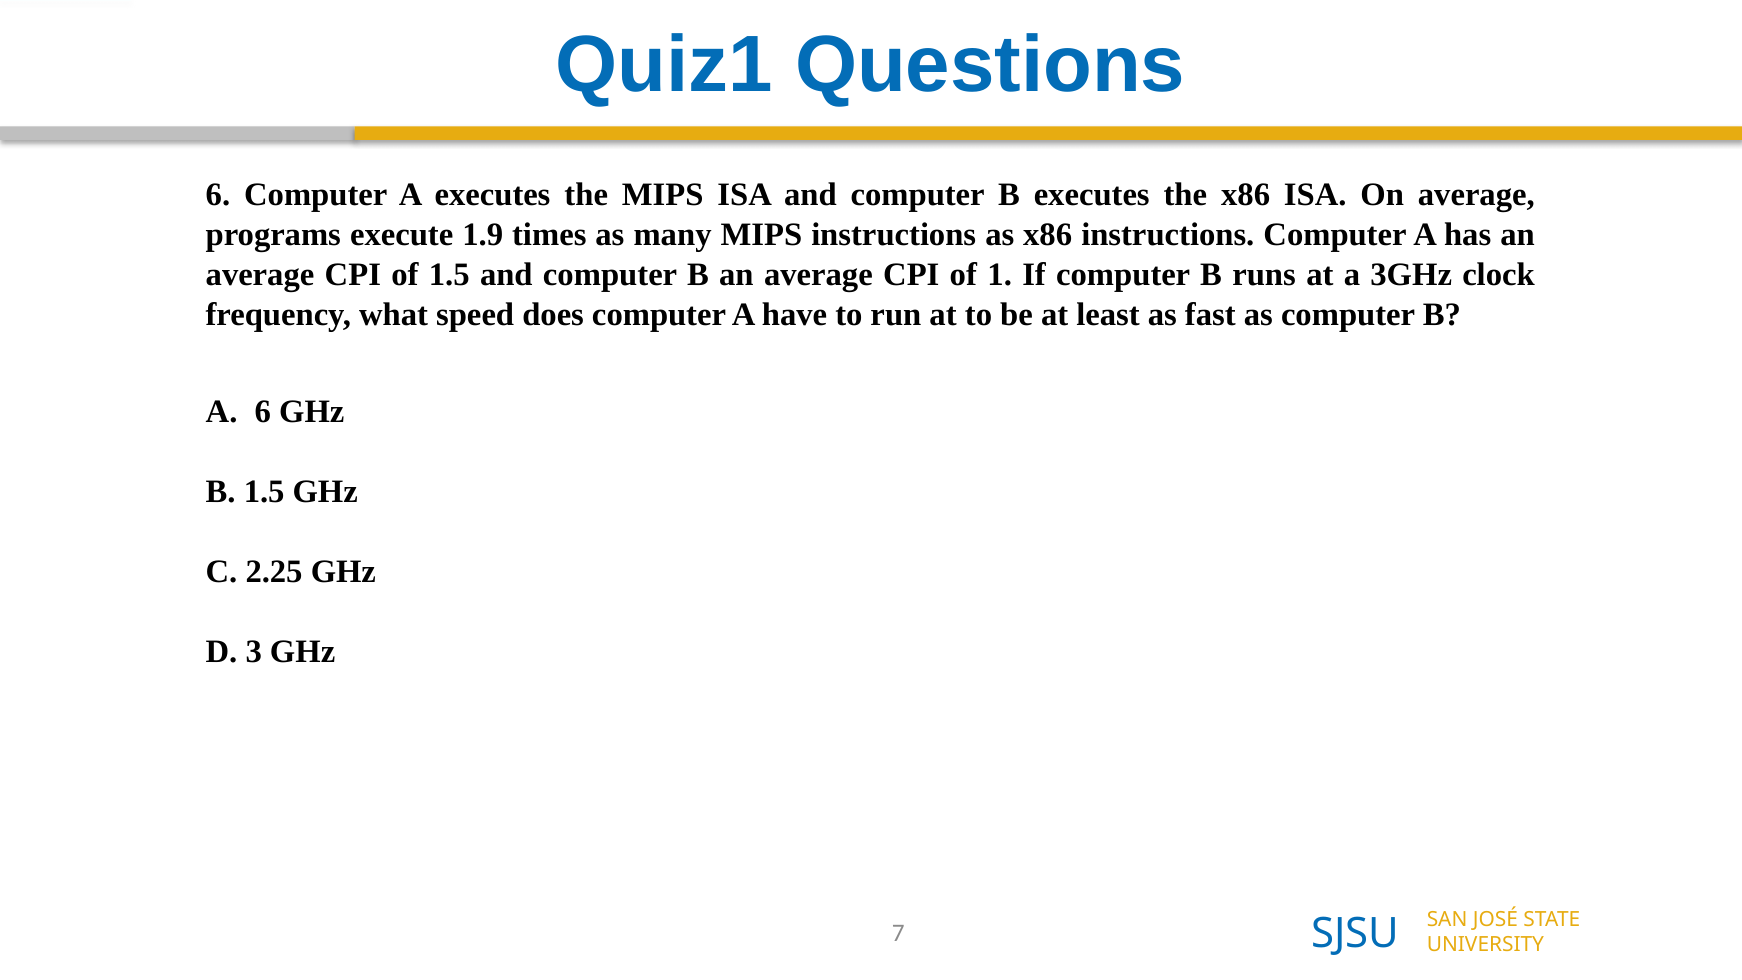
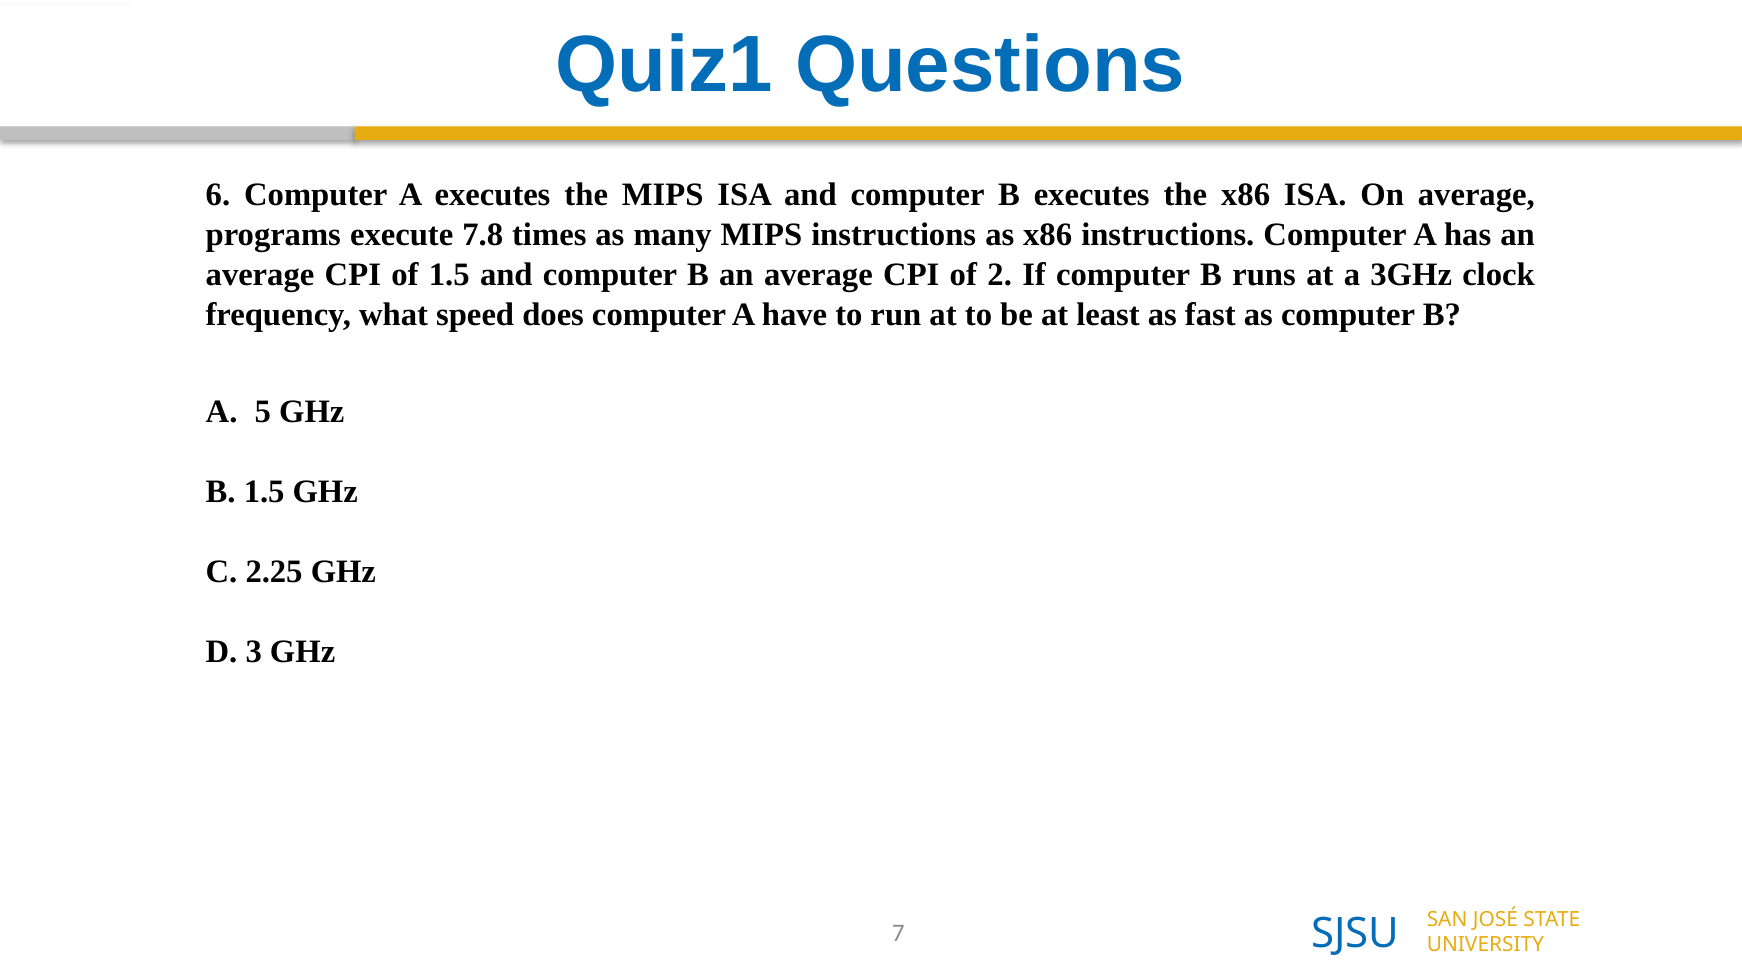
1.9: 1.9 -> 7.8 (483, 235)
1: 1 -> 2 (1000, 275)
A 6: 6 -> 5 (263, 411)
